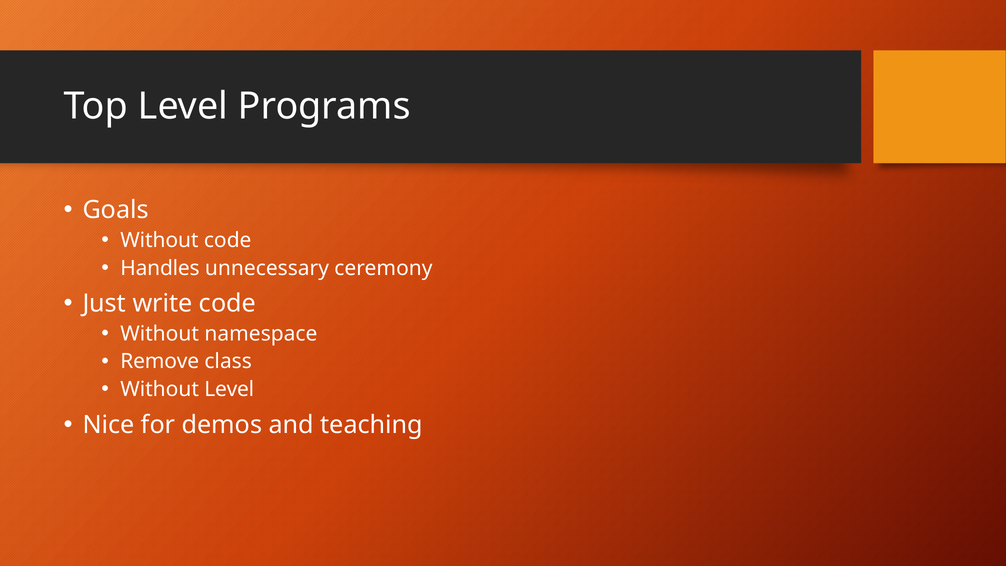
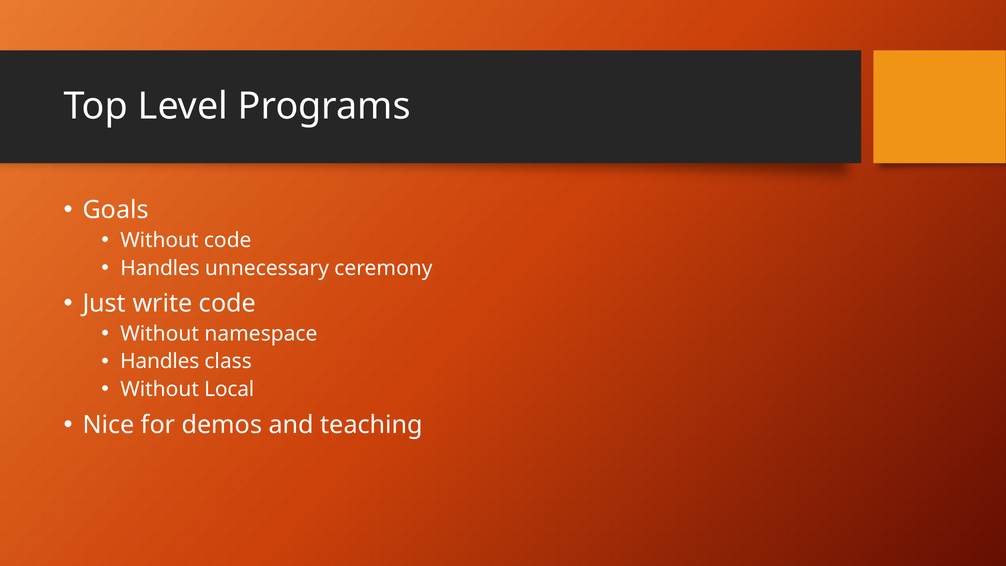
Remove: Remove -> Handles (160, 361)
Without Level: Level -> Local (229, 389)
